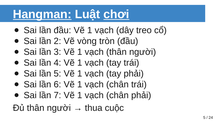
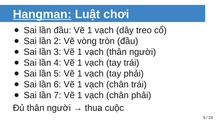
chơi underline: present -> none (116, 14)
